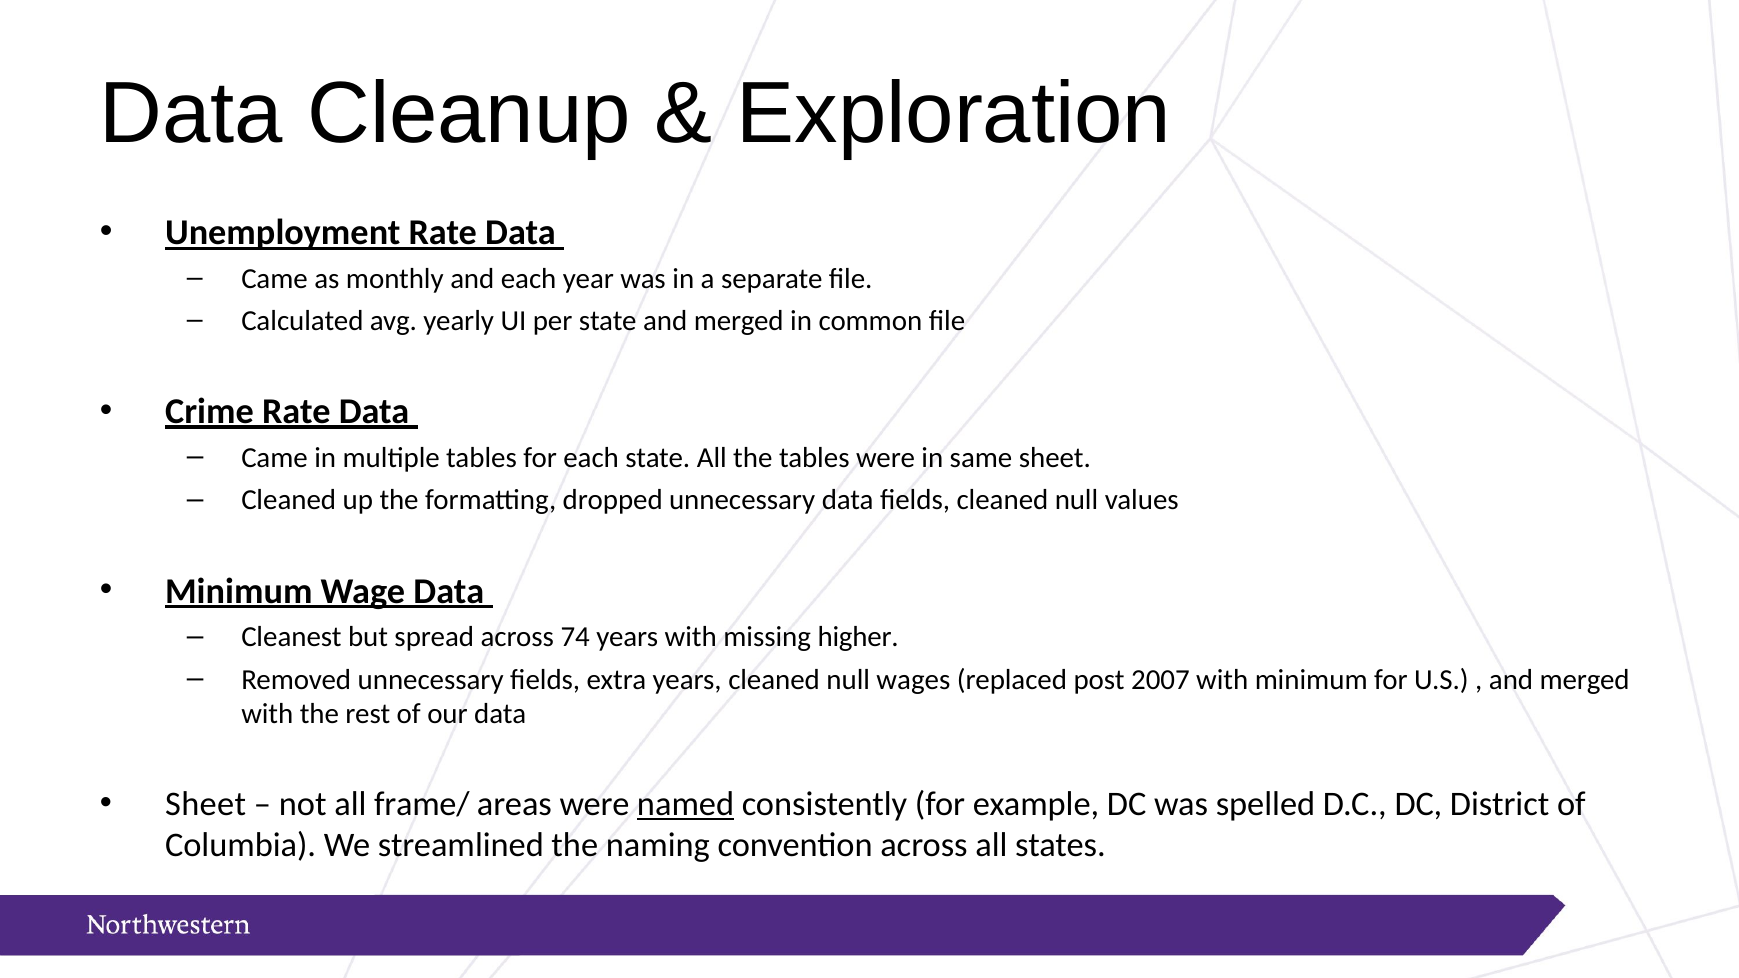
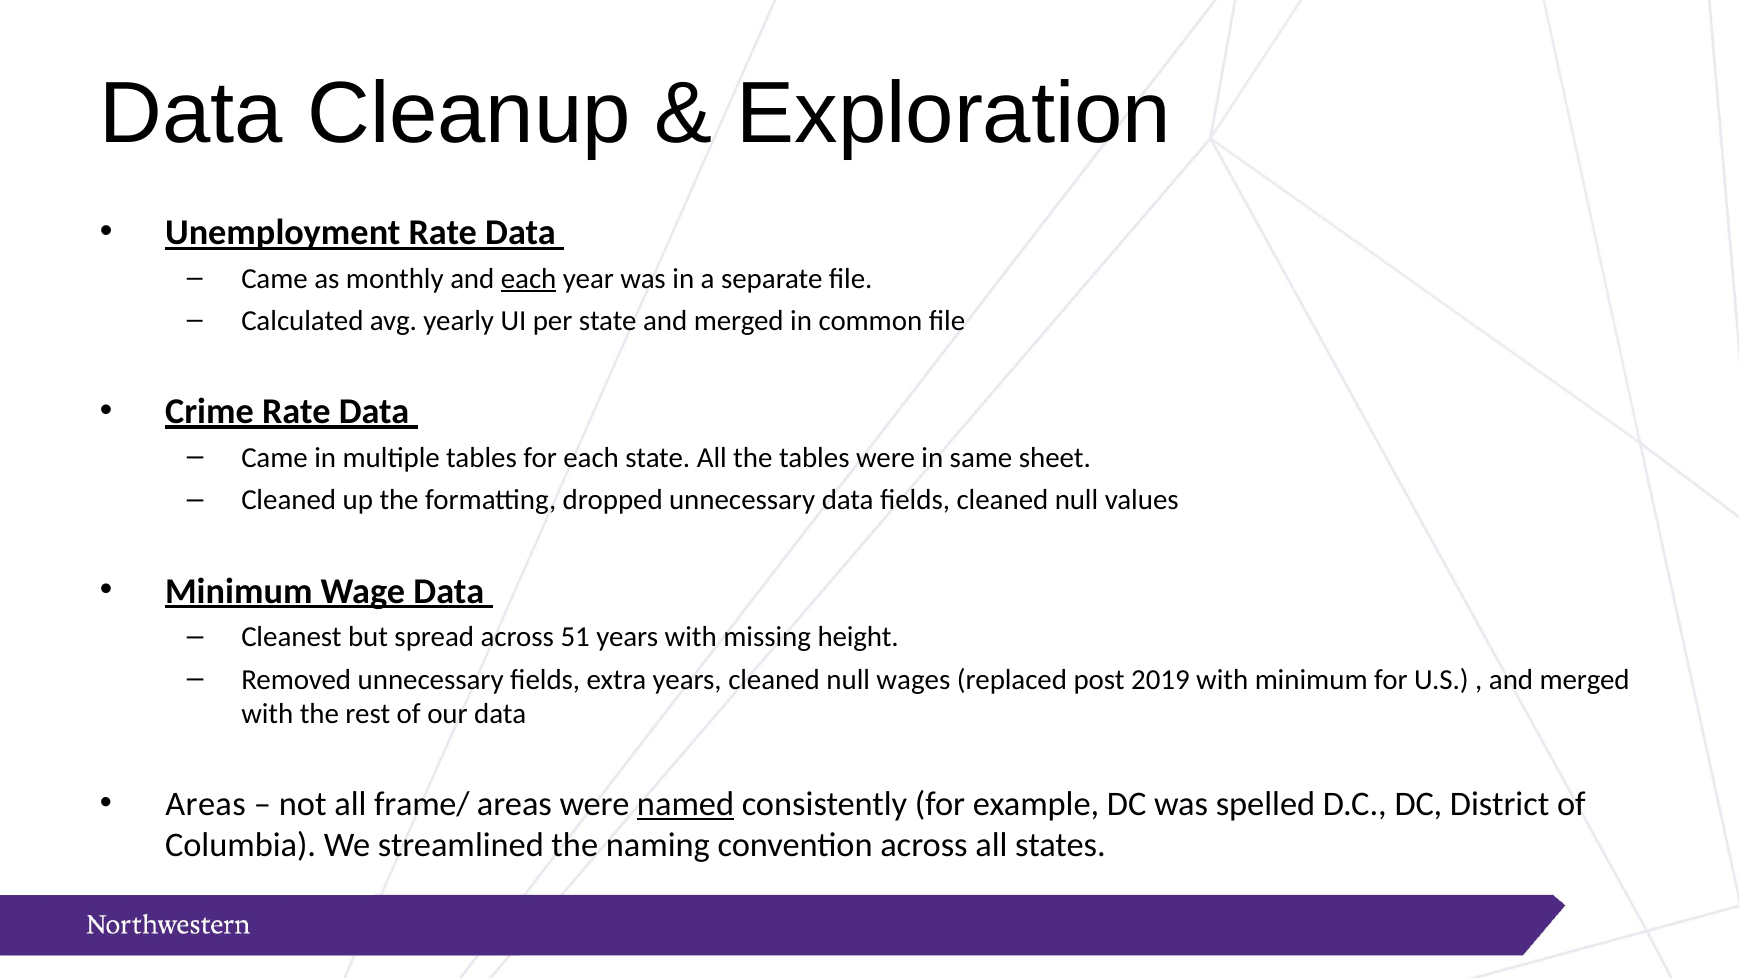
each underline: none -> present (529, 279)
74: 74 -> 51 (575, 637)
higher: higher -> height (858, 637)
2007: 2007 -> 2019 (1160, 680)
Sheet: Sheet -> Areas (206, 804)
